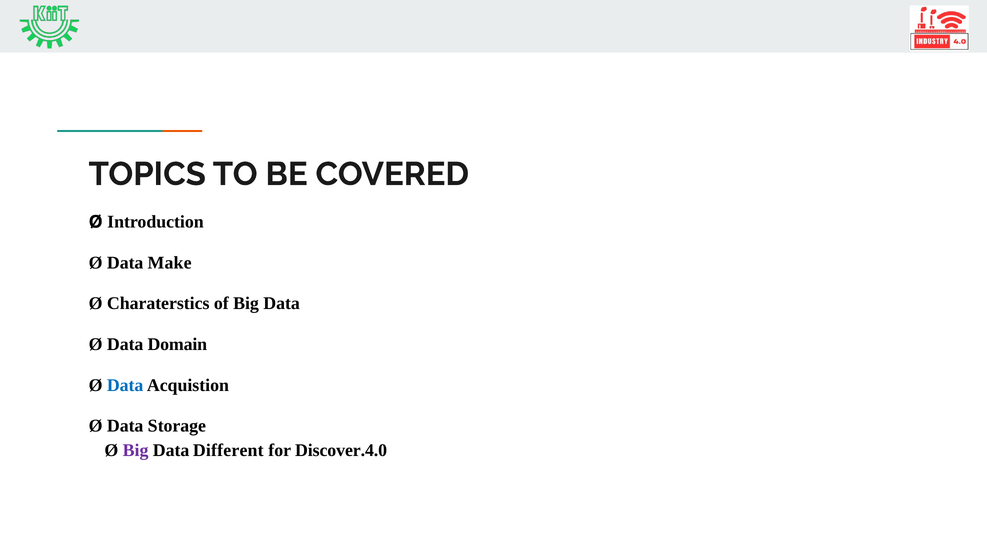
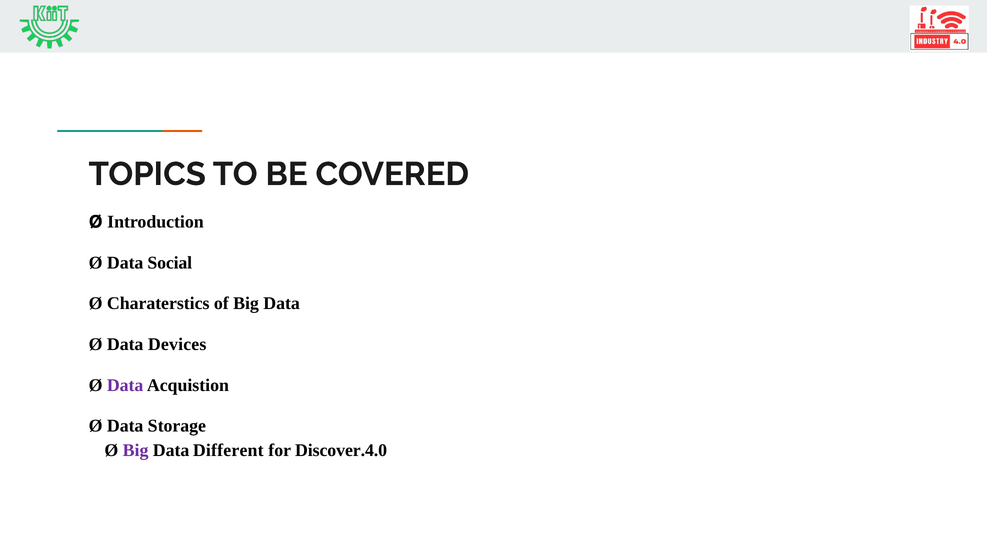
Make: Make -> Social (170, 263)
Domain: Domain -> Devices (177, 344)
Data colour: blue -> purple (125, 385)
